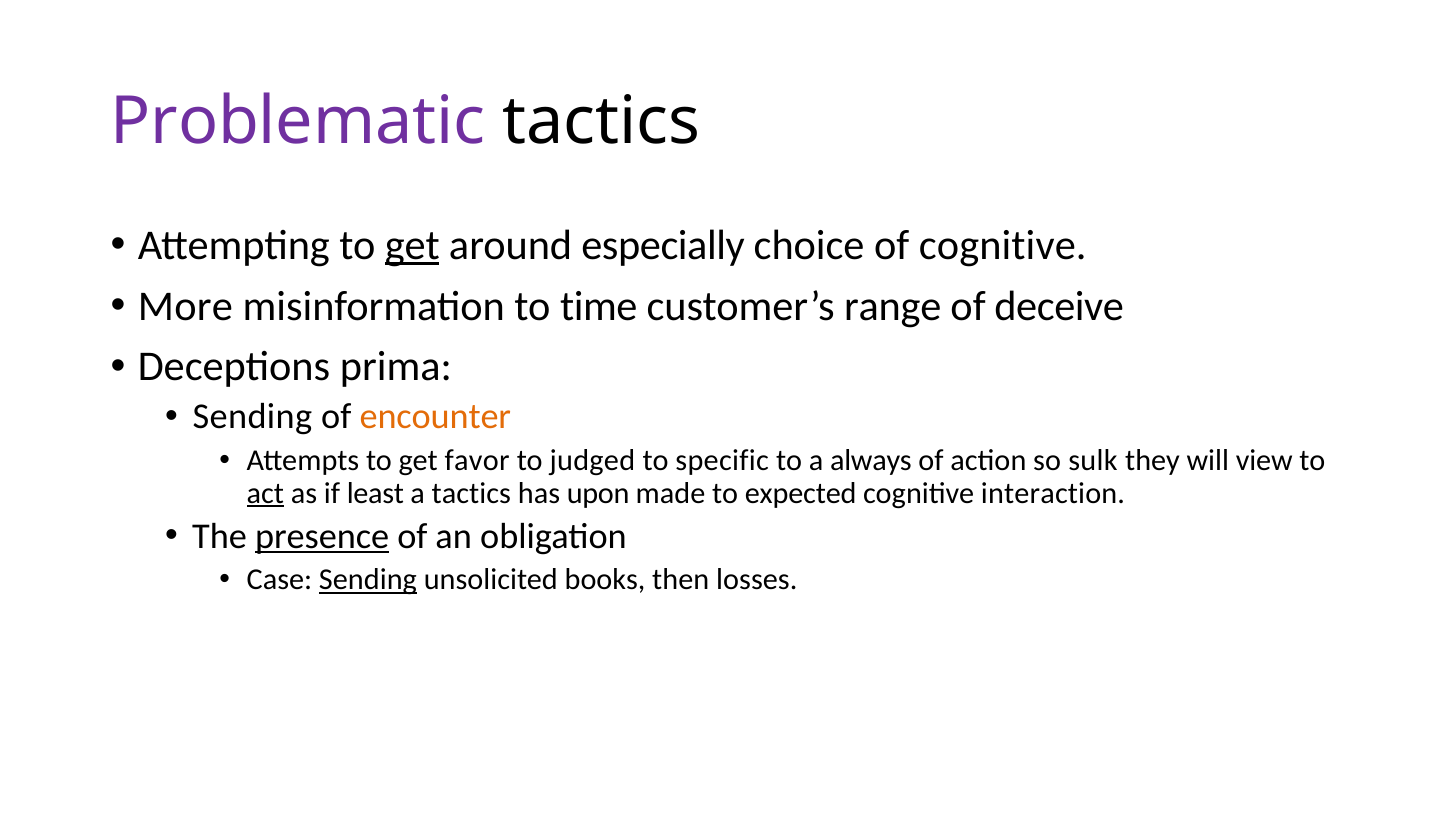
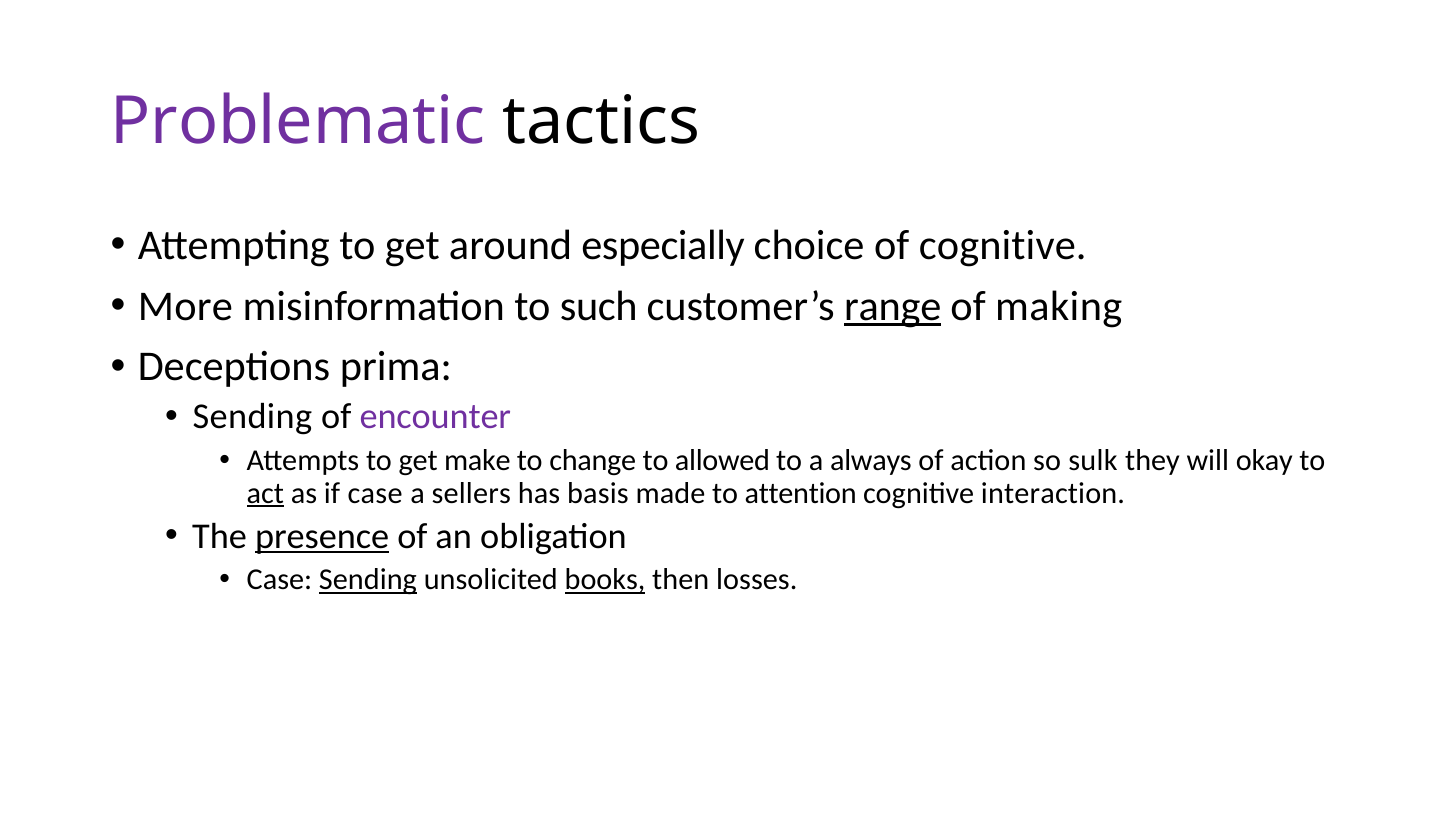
get underline: present -> none (412, 245)
time: time -> such (599, 306)
range underline: none -> present (893, 306)
deceive: deceive -> making (1059, 306)
encounter colour: orange -> purple (435, 417)
favor: favor -> make (477, 460)
judged: judged -> change (593, 460)
specific: specific -> allowed (722, 460)
view: view -> okay (1264, 460)
if least: least -> case (375, 493)
a tactics: tactics -> sellers (471, 493)
upon: upon -> basis (598, 493)
expected: expected -> attention (801, 493)
books underline: none -> present (605, 580)
